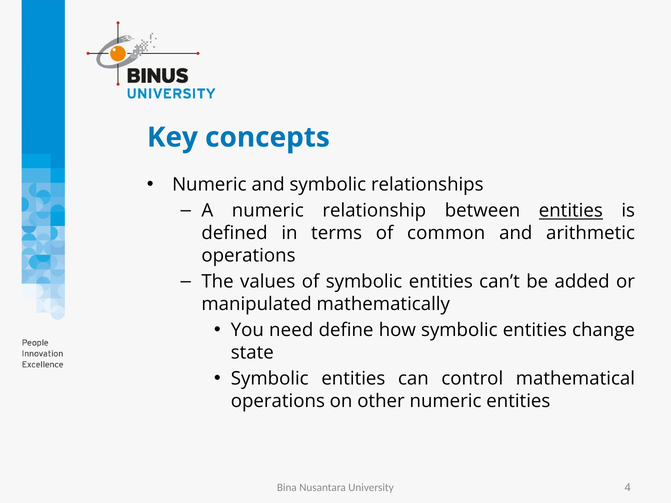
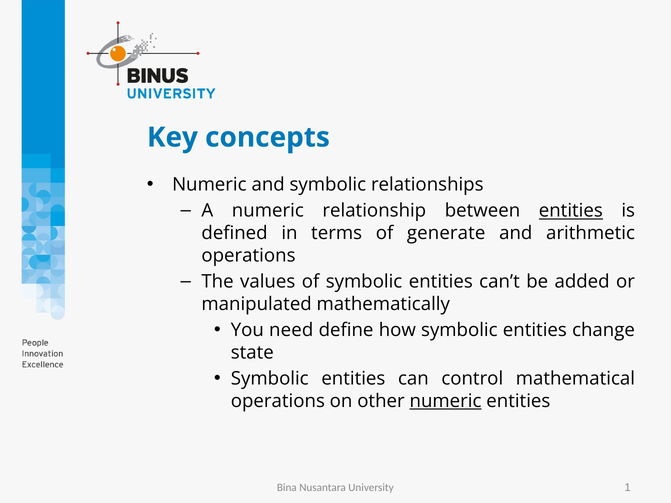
common: common -> generate (446, 233)
numeric underline: none -> present (446, 401)
4: 4 -> 1 (628, 488)
